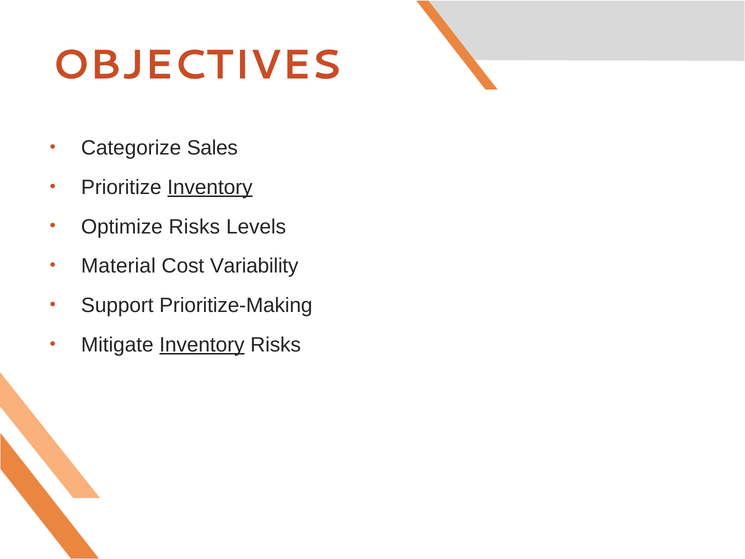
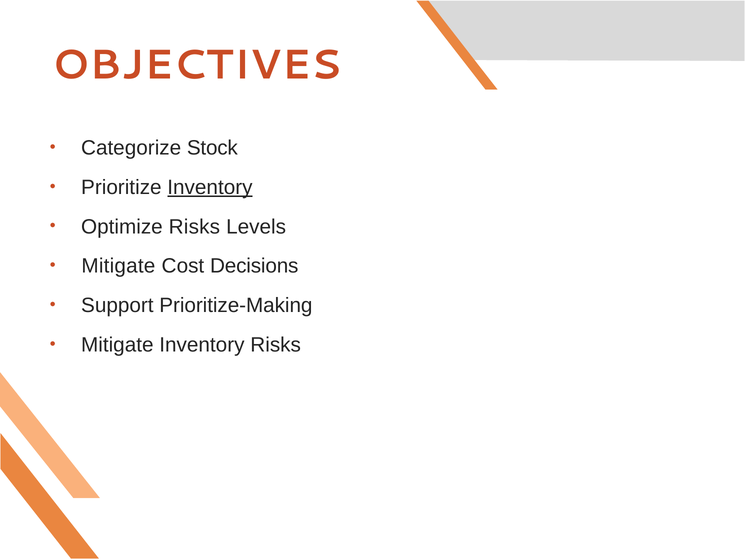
Sales: Sales -> Stock (212, 148)
Material: Material -> Mitigate (118, 266)
Variability: Variability -> Decisions (254, 266)
Inventory underline: present -> none (202, 345)
